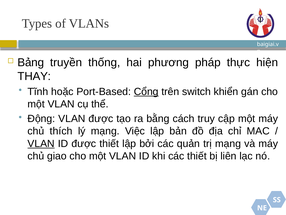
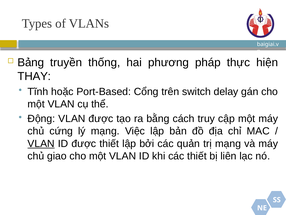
Cổng underline: present -> none (146, 91)
khiển: khiển -> delay (226, 91)
thích: thích -> cứng (61, 131)
